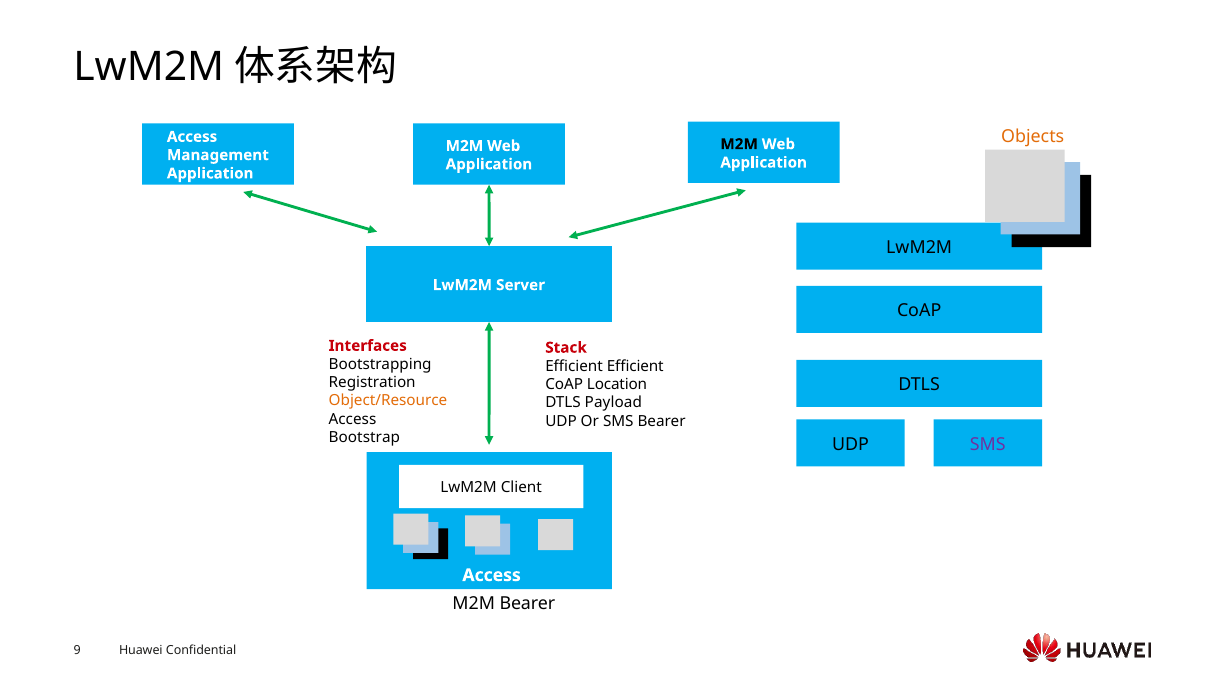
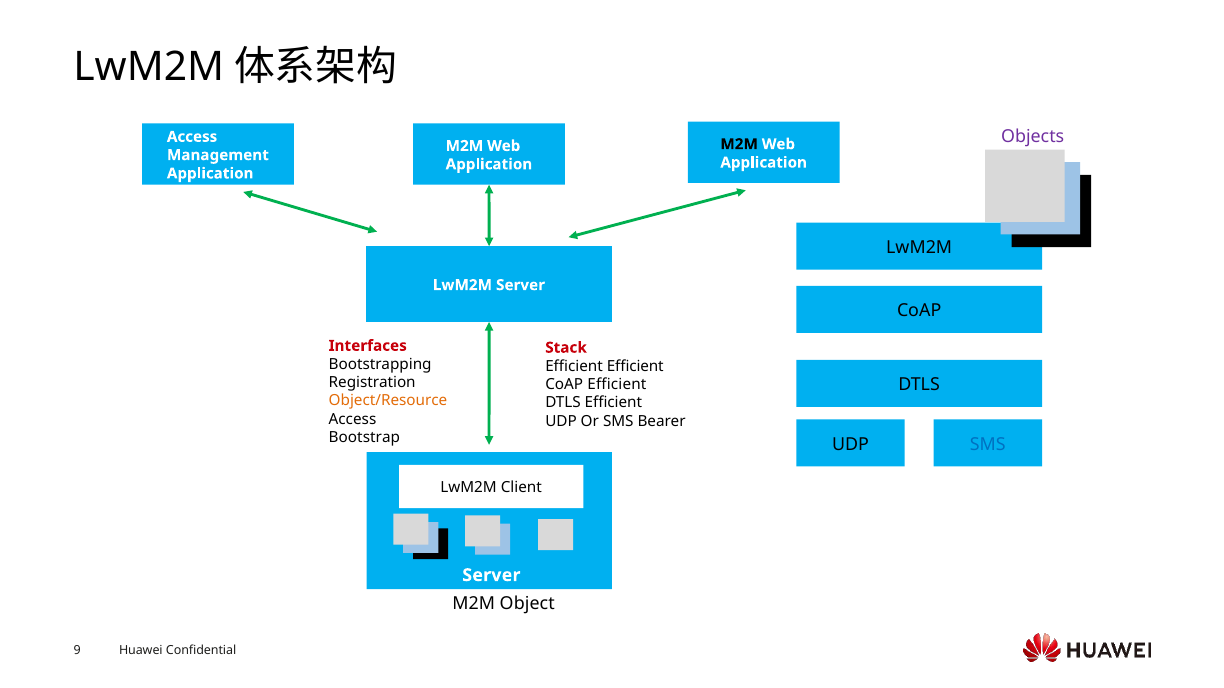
Objects colour: orange -> purple (1033, 137)
CoAP Location: Location -> Efficient (617, 385)
DTLS Payload: Payload -> Efficient (613, 403)
SMS colour: purple -> blue (988, 445)
Access: Access -> Server (491, 576)
M2M Bearer: Bearer -> Object (527, 604)
